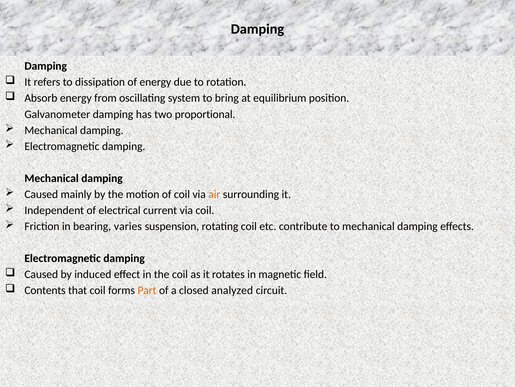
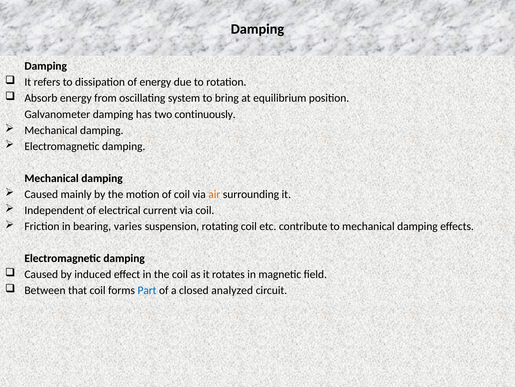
proportional: proportional -> continuously (205, 114)
Contents: Contents -> Between (45, 290)
Part colour: orange -> blue (147, 290)
